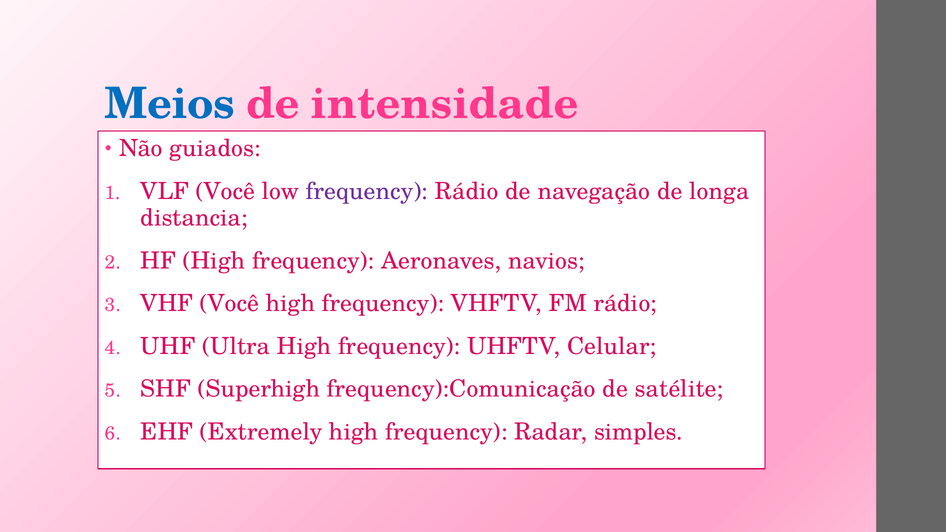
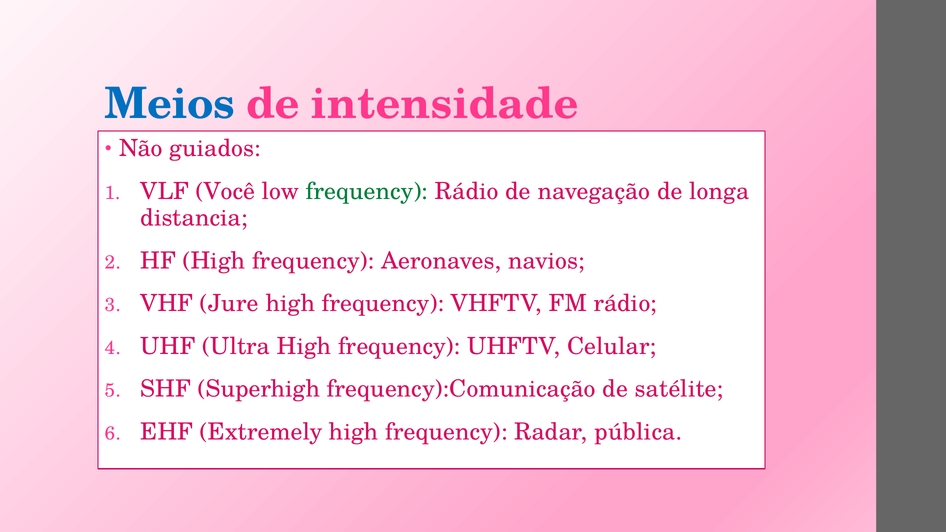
frequency colour: purple -> green (367, 191)
VHF Você: Você -> Jure (229, 304)
simples: simples -> pública (638, 432)
